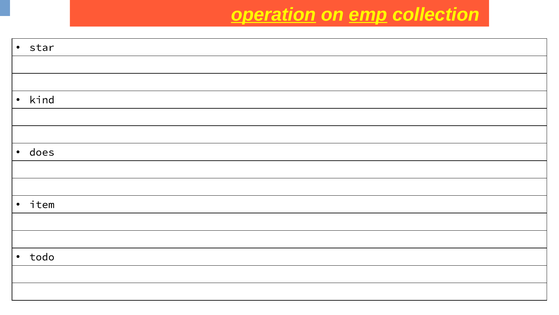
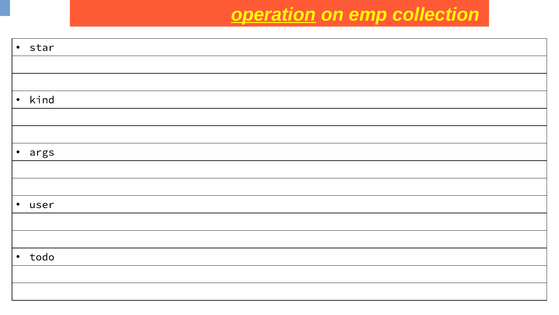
emp underline: present -> none (368, 15)
does: does -> args (42, 152)
item: item -> user (42, 204)
